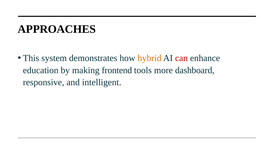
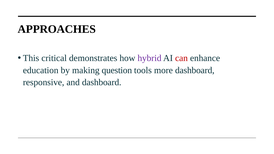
system: system -> critical (54, 58)
hybrid colour: orange -> purple (149, 58)
frontend: frontend -> question (117, 70)
and intelligent: intelligent -> dashboard (102, 82)
